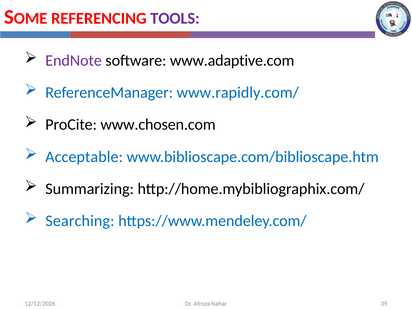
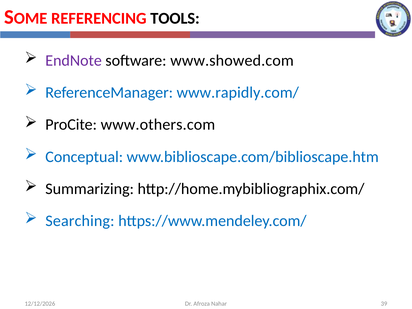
TOOLS colour: purple -> black (175, 18)
www.adaptive.com: www.adaptive.com -> www.showed.com (232, 61)
www.chosen.com: www.chosen.com -> www.others.com (158, 125)
Acceptable: Acceptable -> Conceptual (84, 157)
